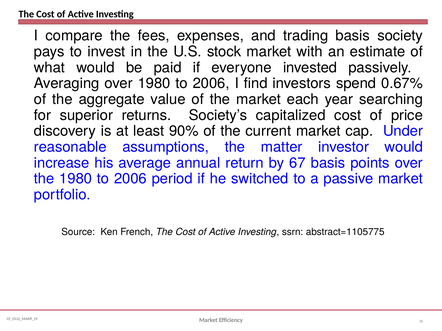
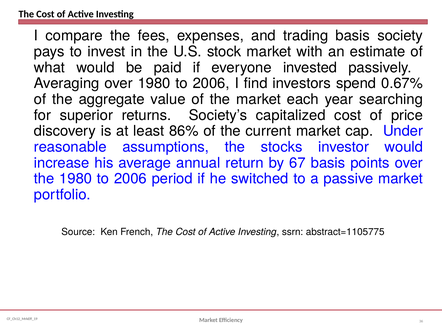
90%: 90% -> 86% (184, 131)
matter: matter -> stocks (282, 147)
